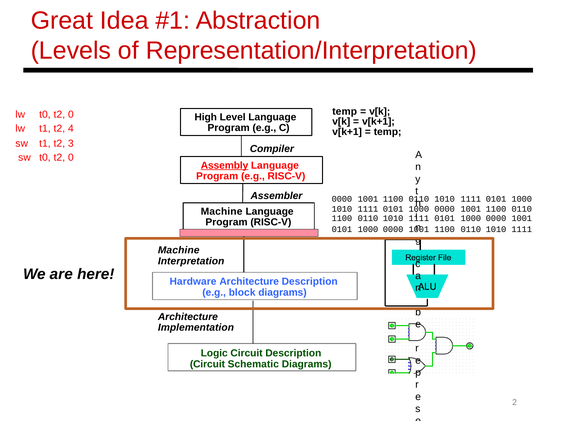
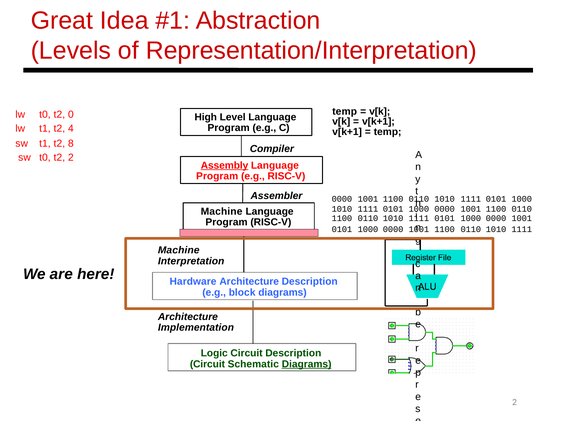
3: 3 -> 8 (71, 143)
sw t0 t2 0: 0 -> 2 (71, 157)
Diagrams underline: none -> present (307, 364)
